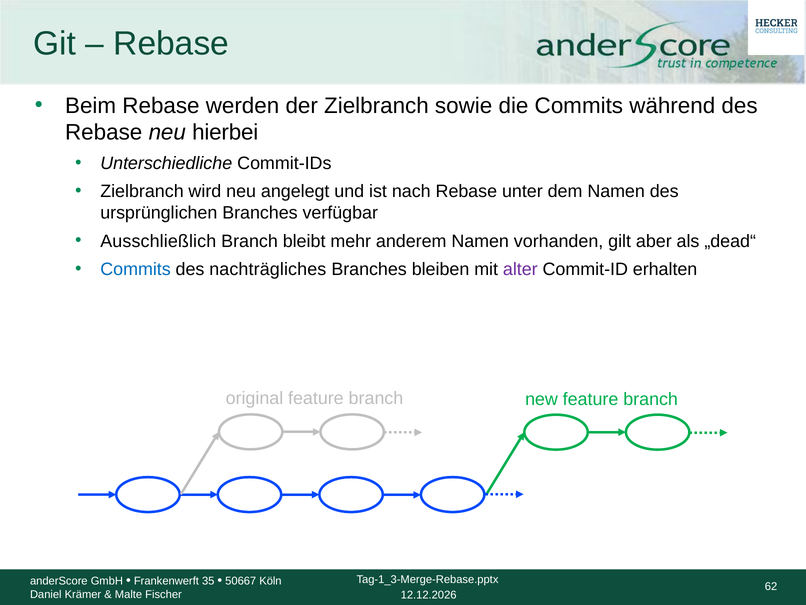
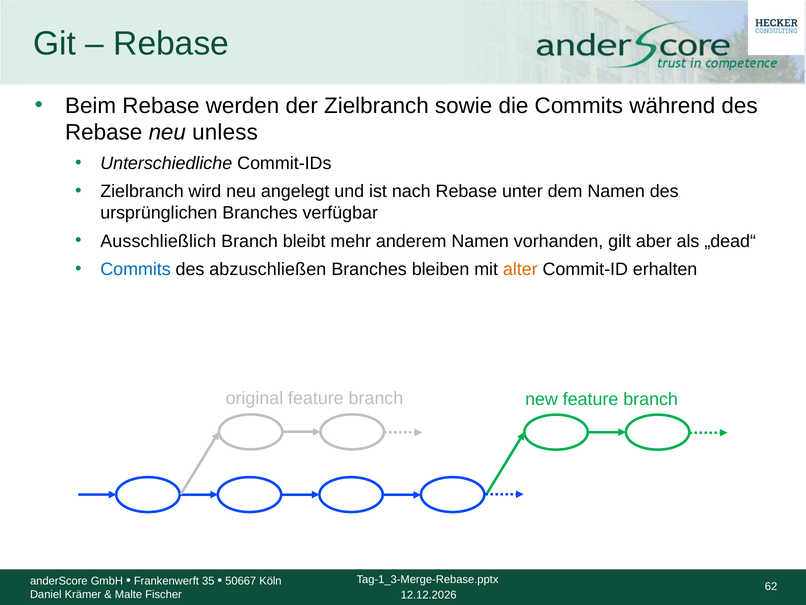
hierbei: hierbei -> unless (225, 132)
nachträgliches: nachträgliches -> abzuschließen (268, 269)
alter colour: purple -> orange (520, 269)
